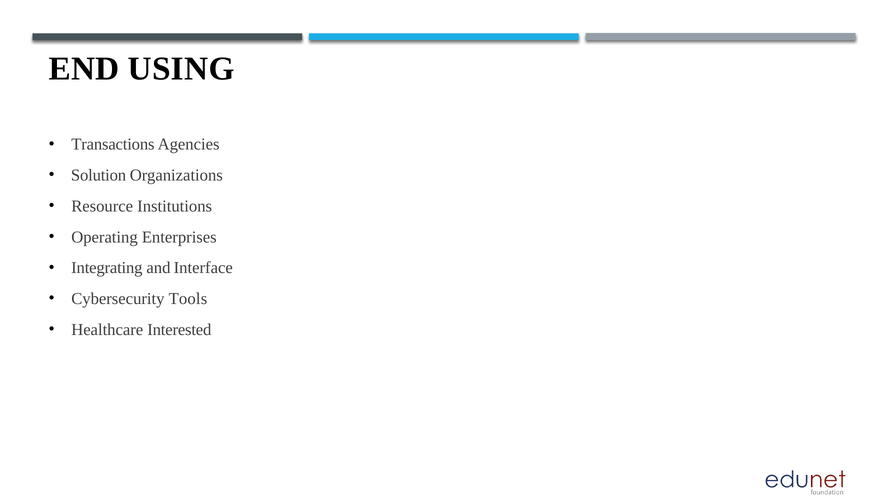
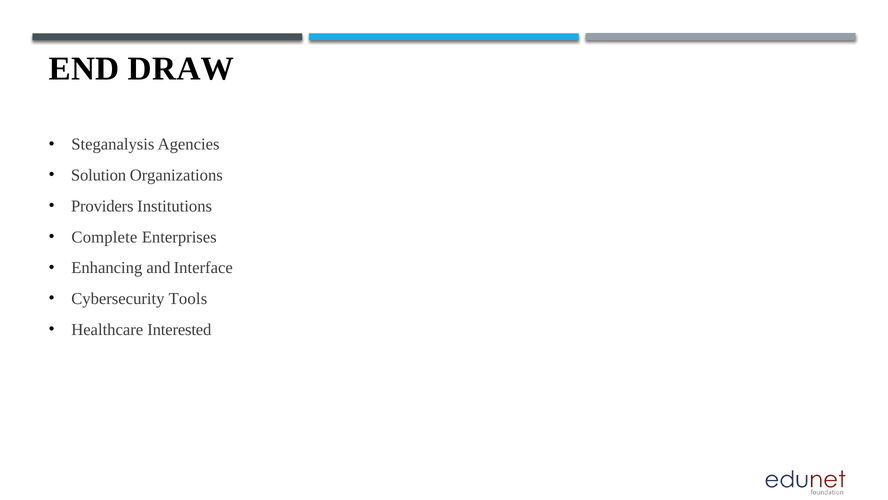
USING: USING -> DRAW (181, 69)
Transactions: Transactions -> Steganalysis (113, 144)
Resource: Resource -> Providers (102, 206)
Operating: Operating -> Complete (104, 237)
Integrating: Integrating -> Enhancing (107, 268)
